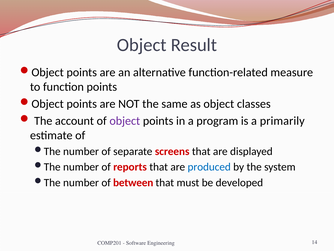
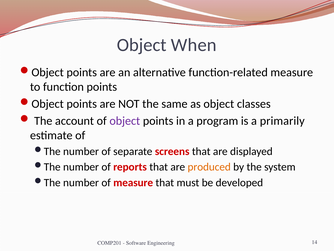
Result: Result -> When (194, 45)
produced colour: blue -> orange (209, 167)
of between: between -> measure (133, 182)
